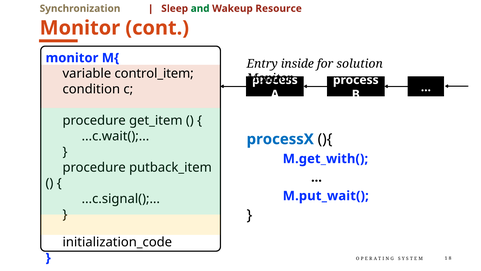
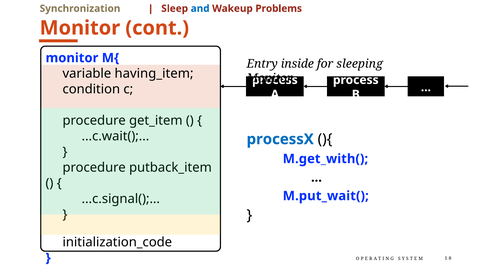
and colour: green -> blue (200, 9)
Resource: Resource -> Problems (279, 9)
solution: solution -> sleeping (360, 64)
control_item: control_item -> having_item (154, 73)
